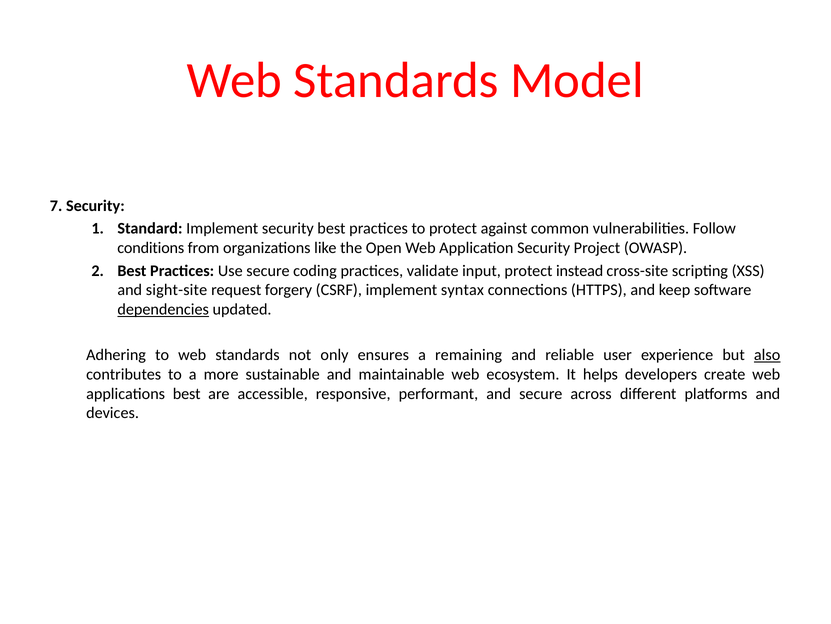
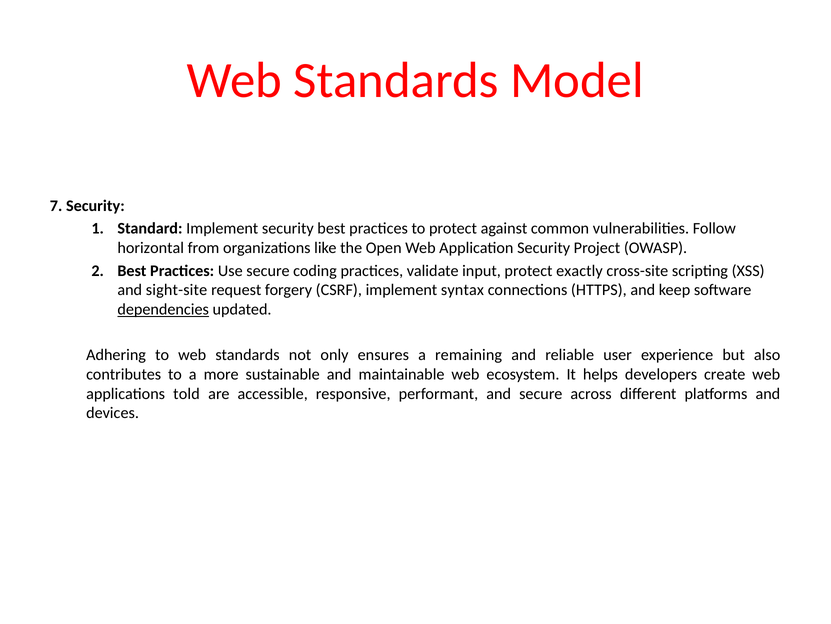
conditions: conditions -> horizontal (151, 248)
instead: instead -> exactly (580, 270)
also underline: present -> none (767, 354)
applications best: best -> told (187, 393)
